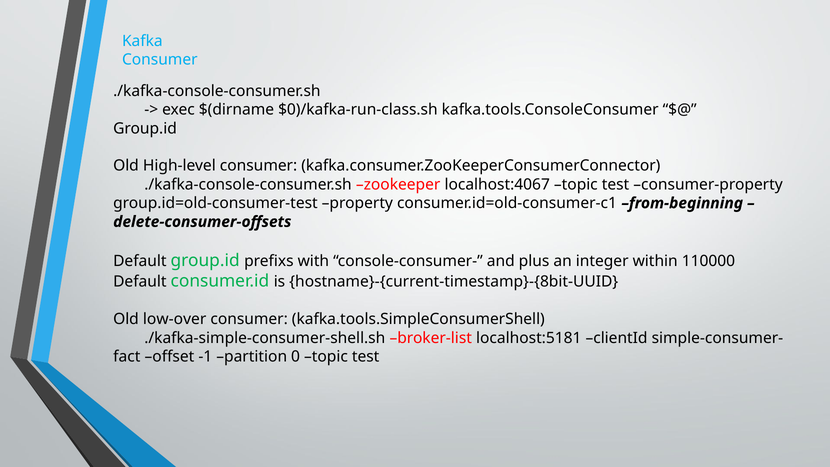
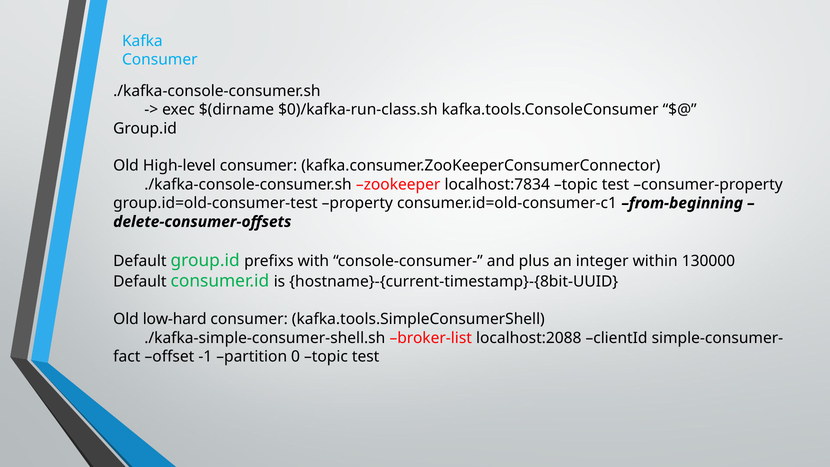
localhost:4067: localhost:4067 -> localhost:7834 (497, 184)
110000: 110000 -> 130000 (708, 261)
low-over: low-over -> low-hard (175, 319)
localhost:5181: localhost:5181 -> localhost:2088 (529, 338)
